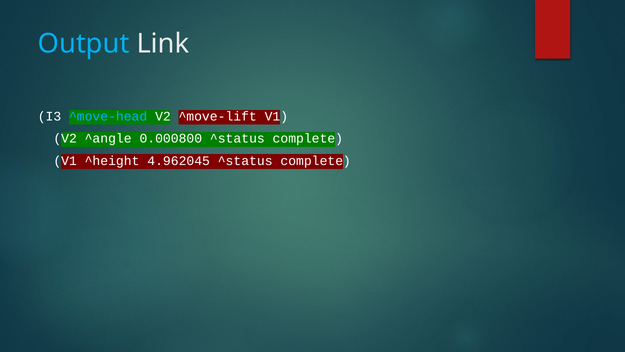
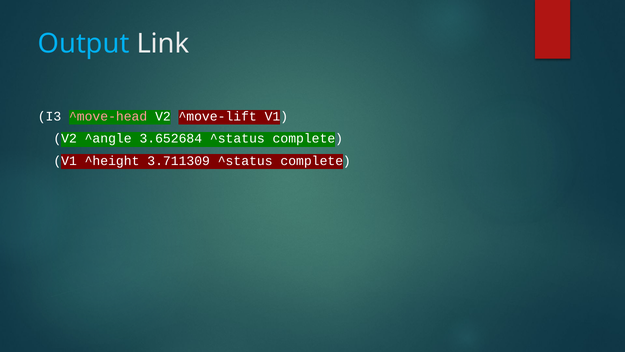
^move-head colour: light blue -> pink (108, 116)
0.000800: 0.000800 -> 3.652684 (171, 138)
4.962045: 4.962045 -> 3.711309 (179, 161)
